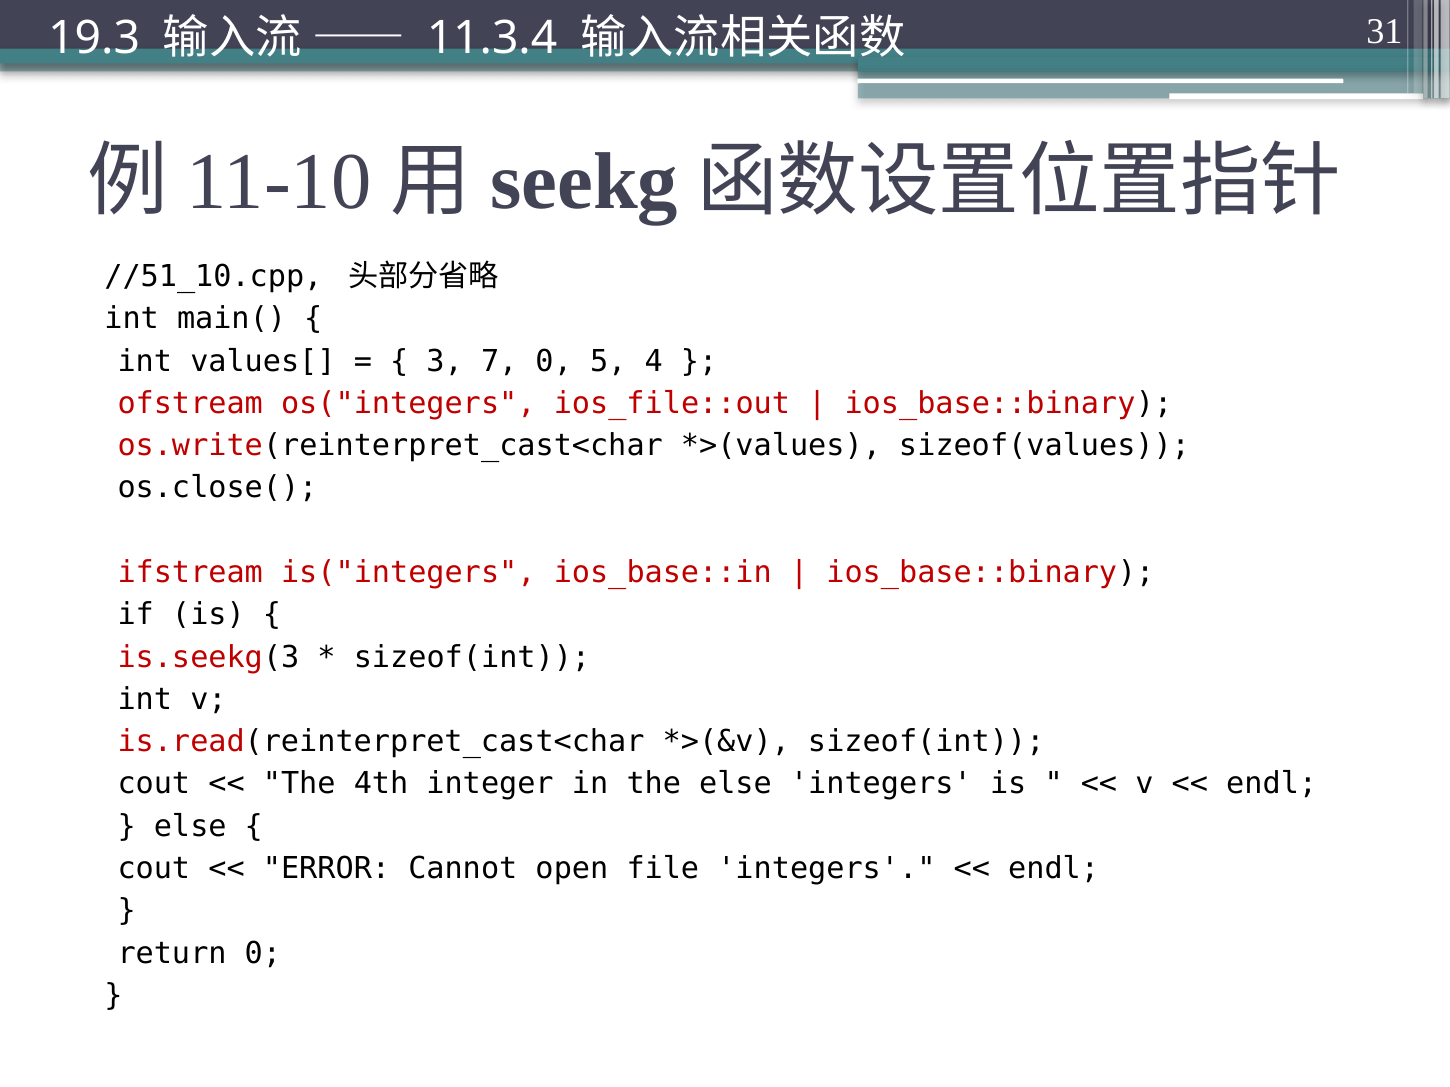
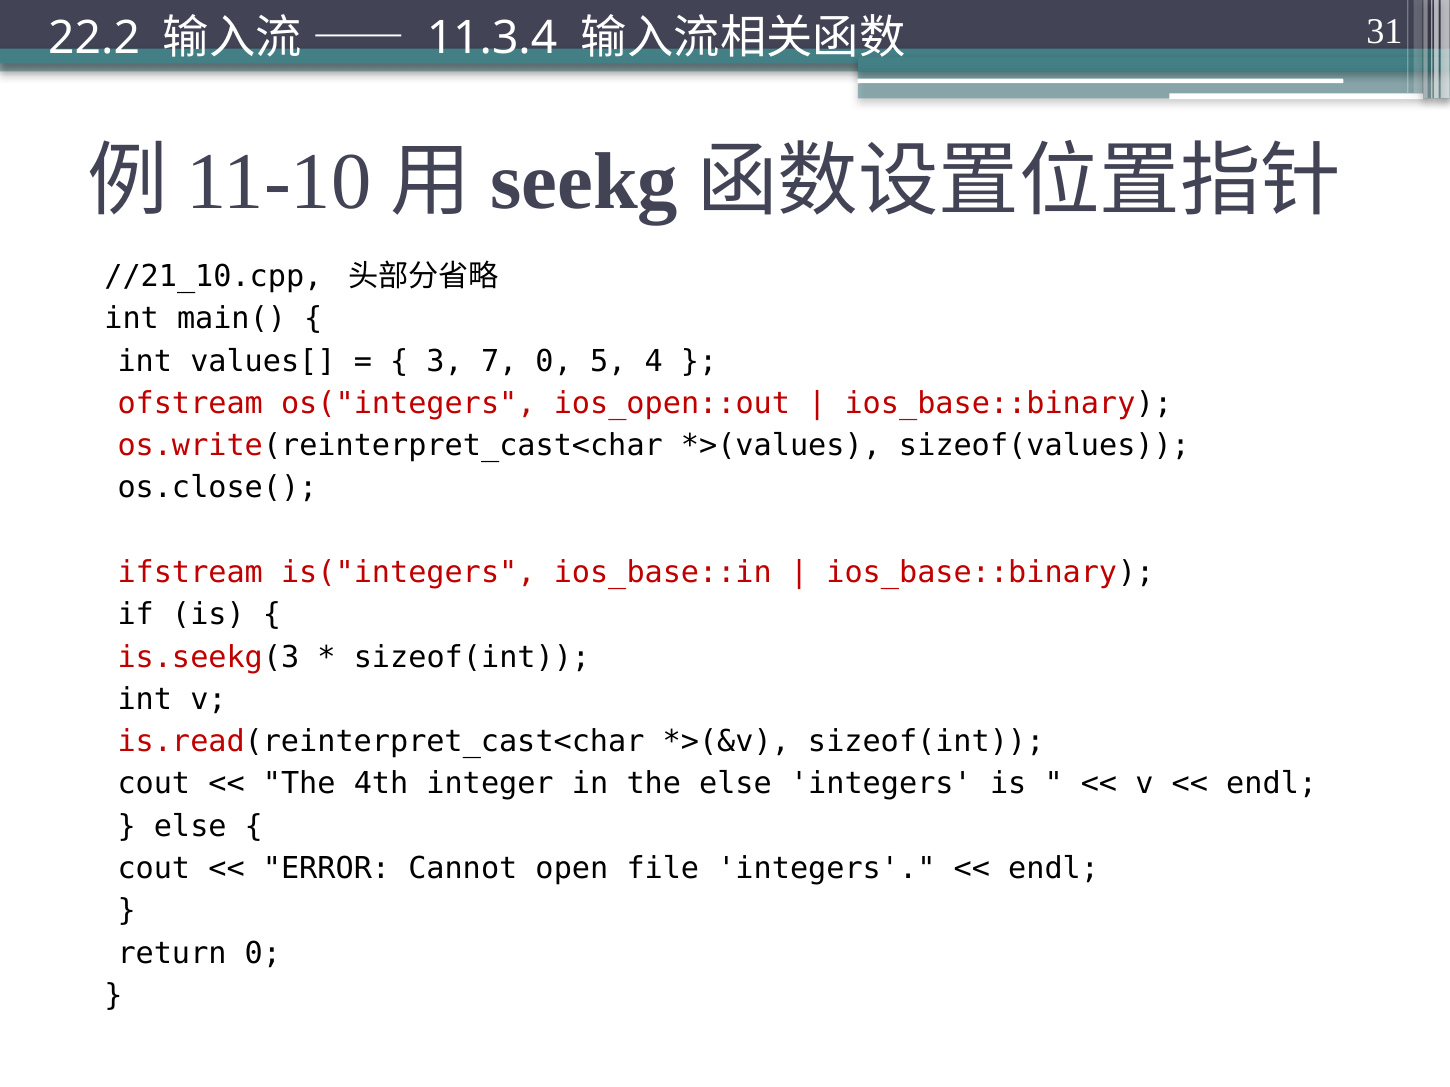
19.3: 19.3 -> 22.2 (94, 38)
//51_10.cpp: //51_10.cpp -> //21_10.cpp (213, 277)
ios_file::out: ios_file::out -> ios_open::out (672, 404)
